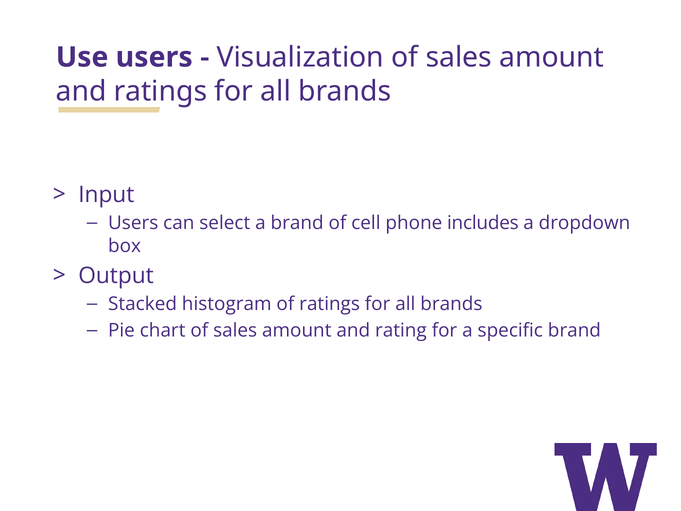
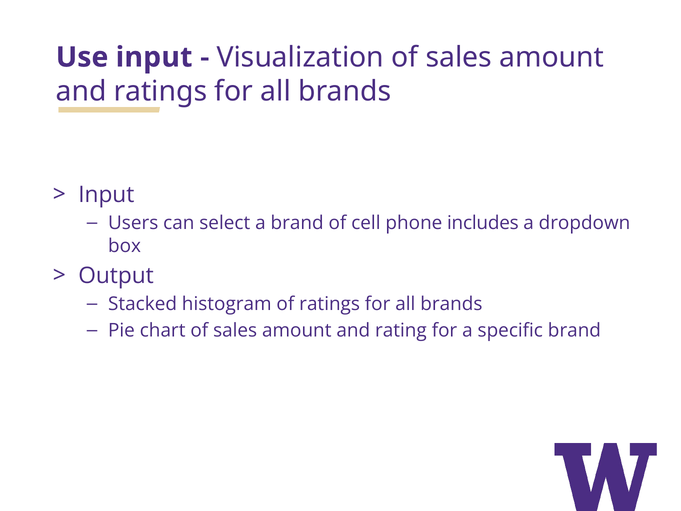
Use users: users -> input (154, 57)
